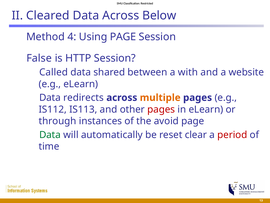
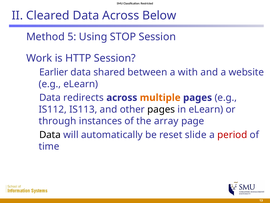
4: 4 -> 5 (72, 37)
Using PAGE: PAGE -> STOP (123, 37)
False: False -> Work (39, 58)
Called: Called -> Earlier (54, 72)
pages colour: red -> black (161, 109)
avoid: avoid -> array (166, 121)
Data colour: green -> black (50, 134)
clear: clear -> slide (196, 134)
